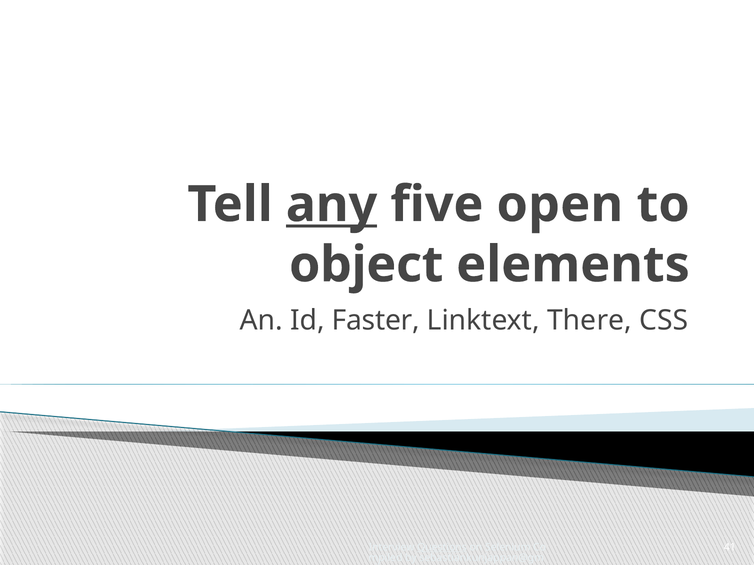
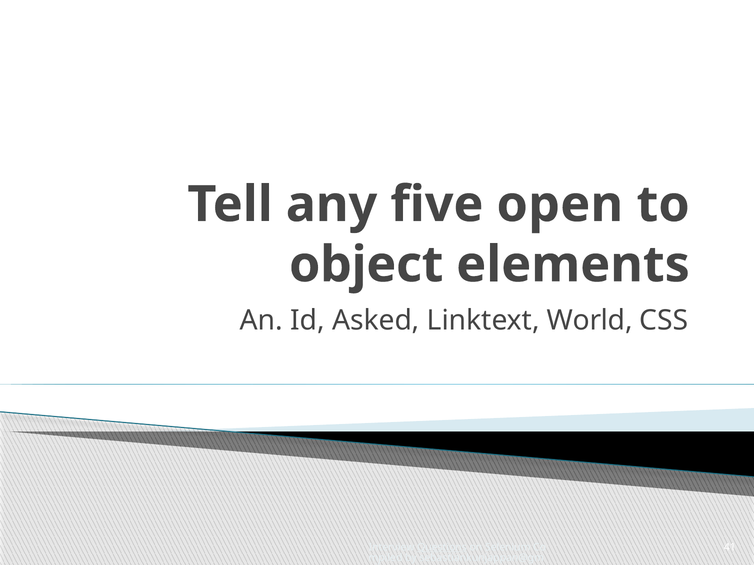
any underline: present -> none (332, 205)
Faster: Faster -> Asked (376, 320)
There: There -> World (590, 320)
